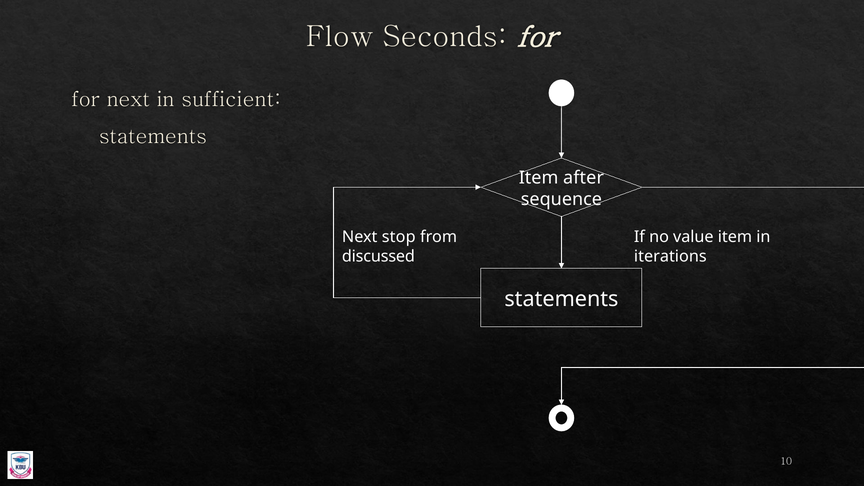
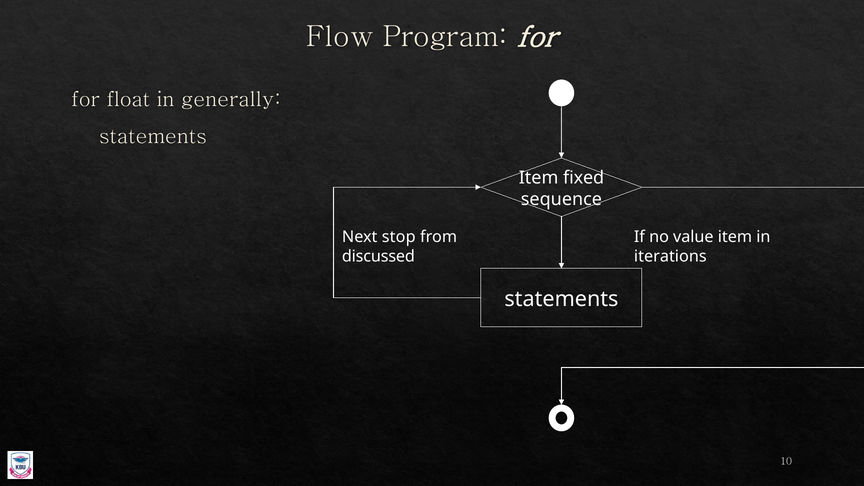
Seconds: Seconds -> Program (445, 37)
for next: next -> float (128, 99)
sufficient: sufficient -> generally (231, 99)
after: after -> fixed (584, 178)
